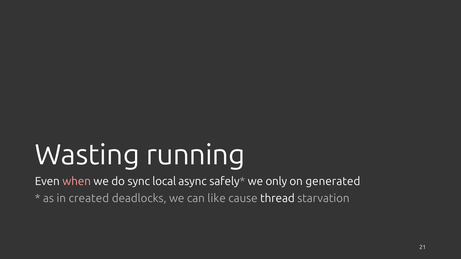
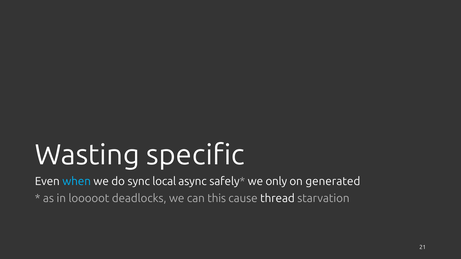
running: running -> specific (195, 155)
when colour: pink -> light blue (77, 181)
created: created -> looooot (89, 199)
like: like -> this (217, 199)
